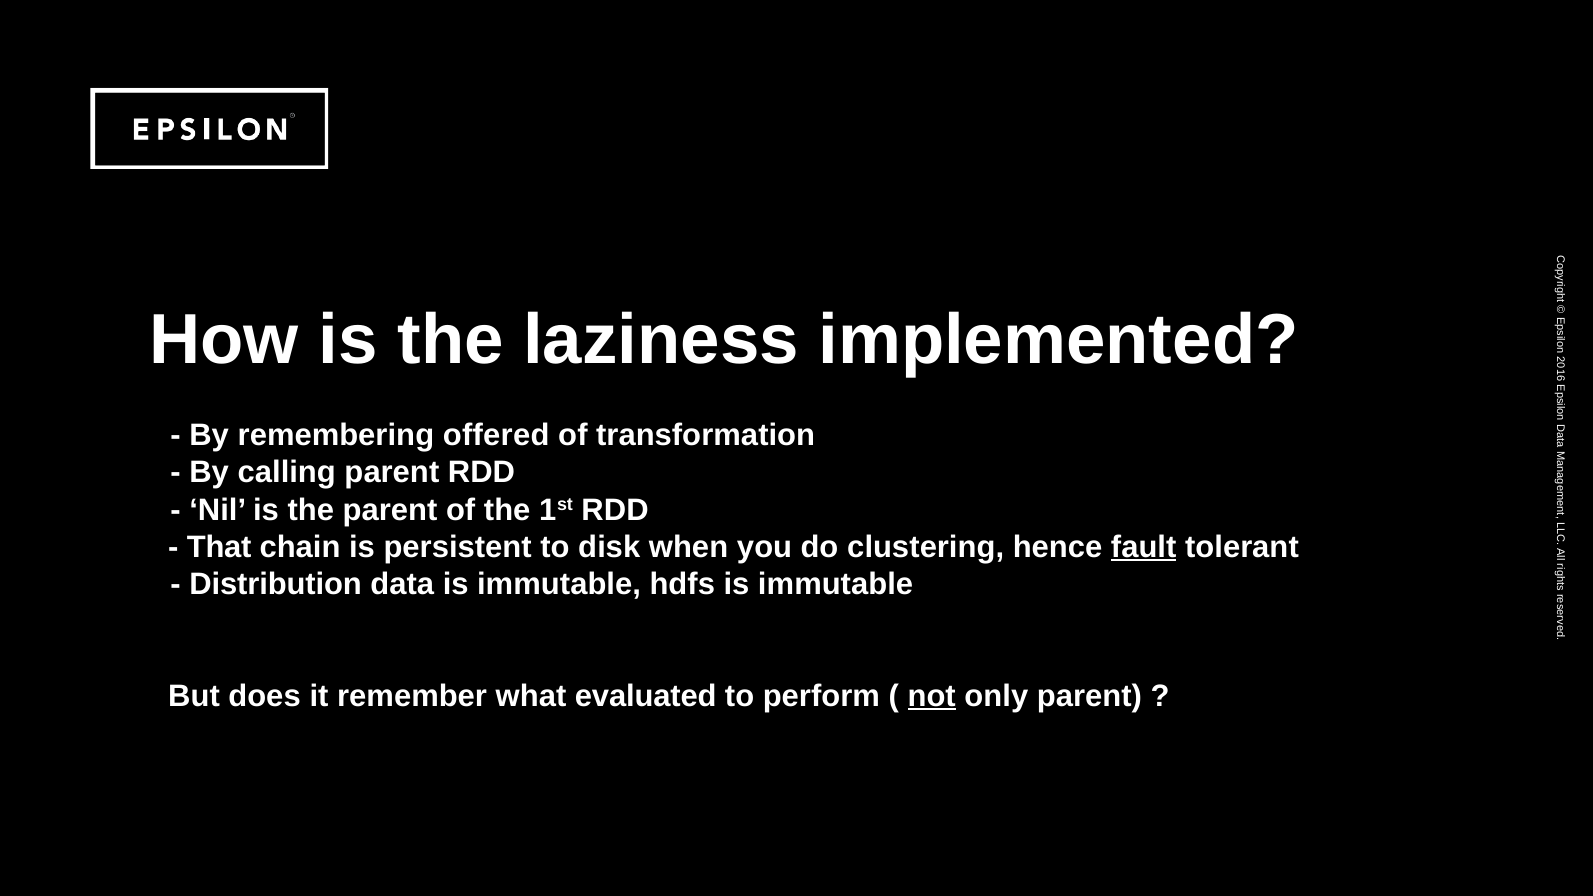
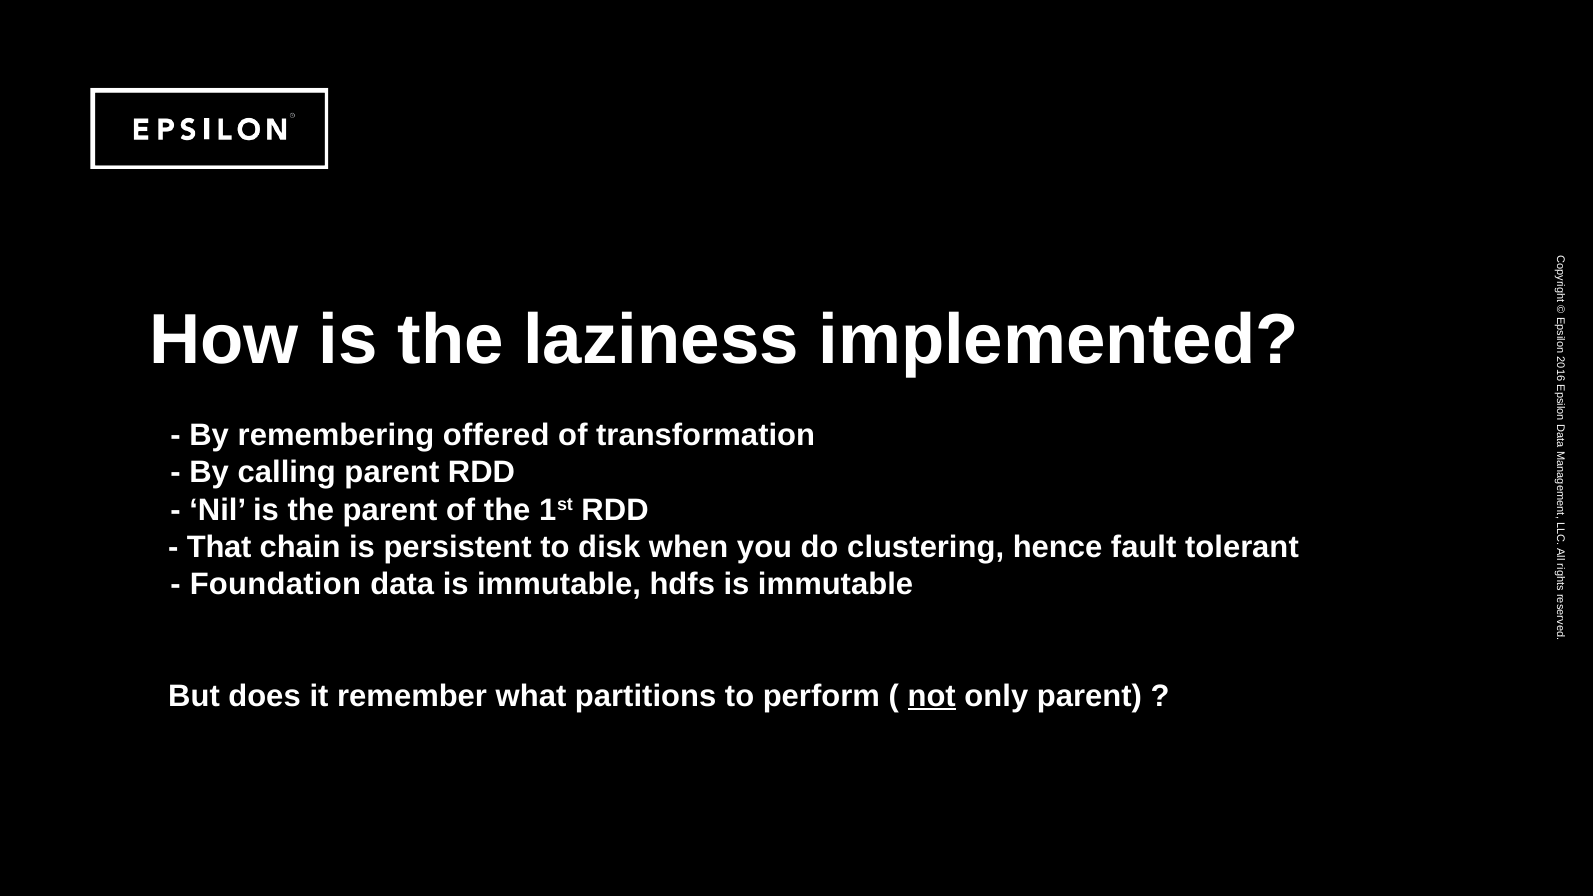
fault underline: present -> none (1144, 547)
Distribution: Distribution -> Foundation (275, 584)
evaluated: evaluated -> partitions (646, 696)
